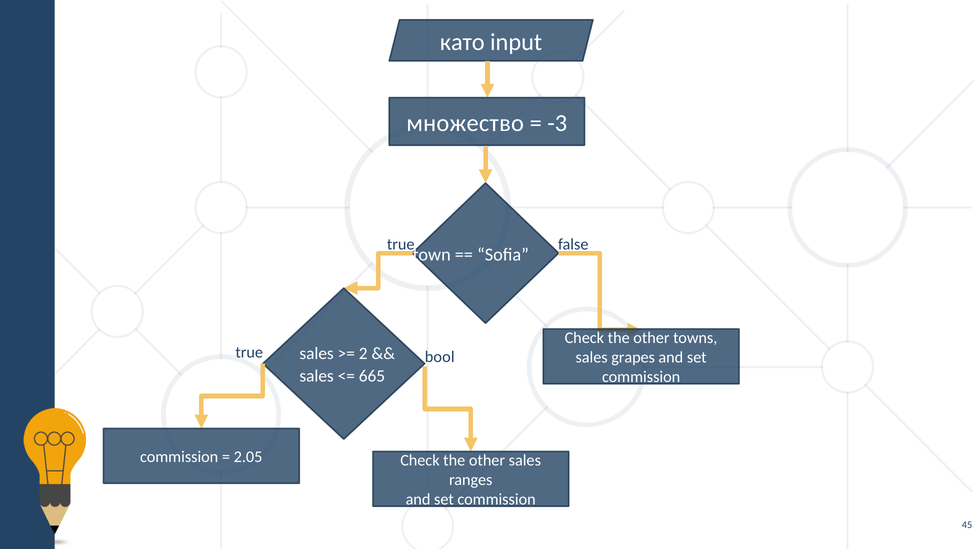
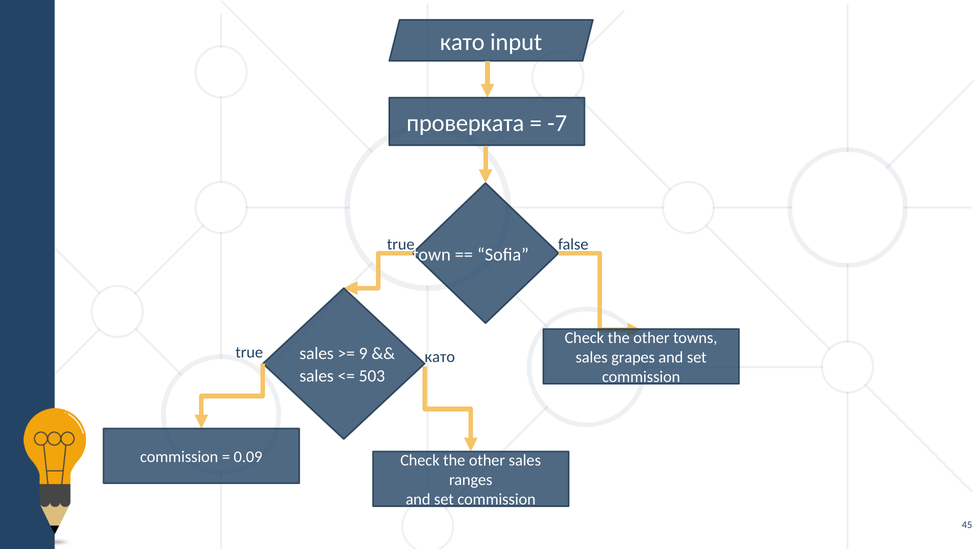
множество: множество -> проверката (465, 123)
-3: -3 -> -7 (557, 123)
true bool: bool -> като (440, 357)
2: 2 -> 9 (363, 353)
665: 665 -> 503 (372, 376)
2.05: 2.05 -> 0.09 (248, 457)
